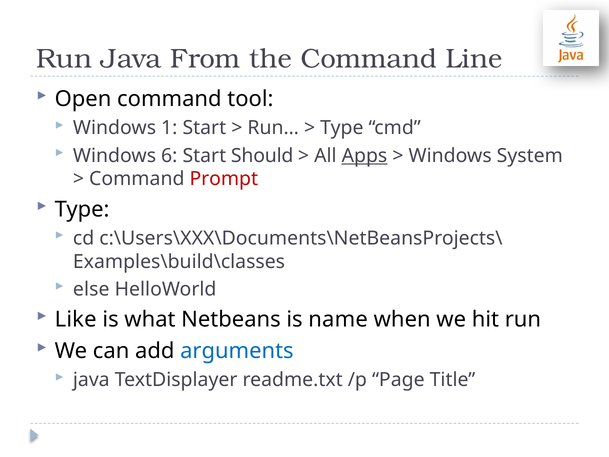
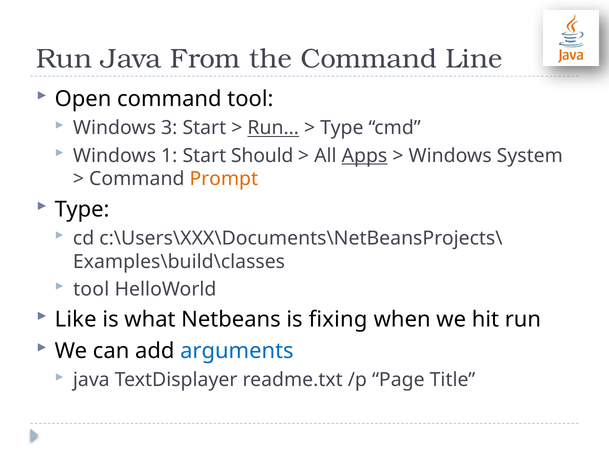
1: 1 -> 3 (169, 128)
Run… underline: none -> present (273, 128)
6: 6 -> 1 (169, 156)
Prompt colour: red -> orange (224, 179)
else: else -> tool (91, 289)
name: name -> fixing (338, 319)
